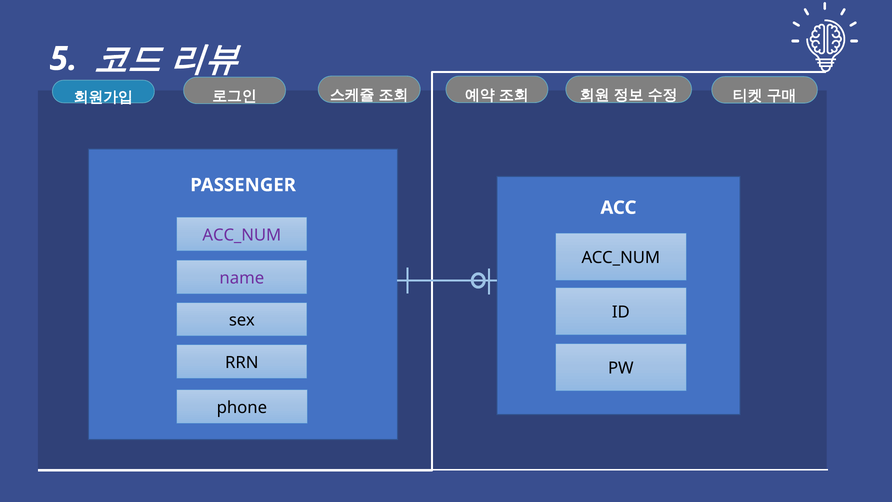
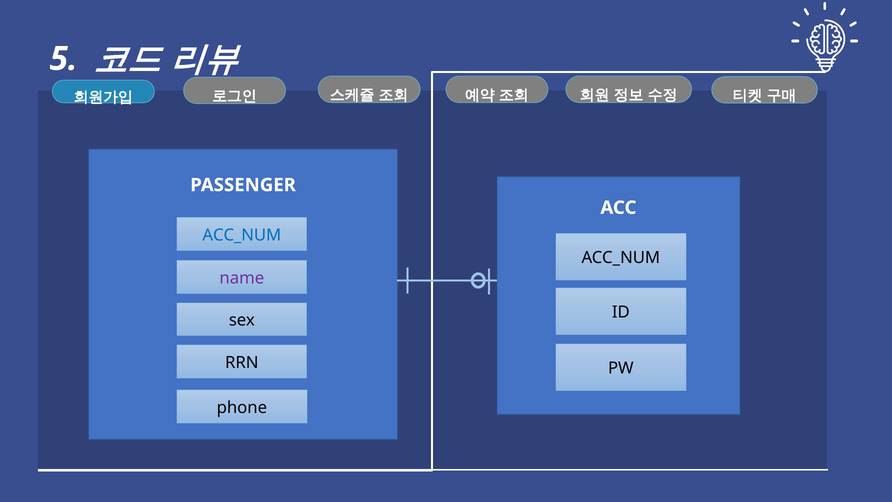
ACC_NUM colour: purple -> blue (242, 235)
